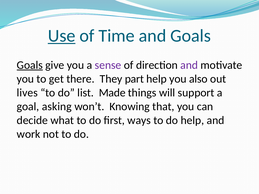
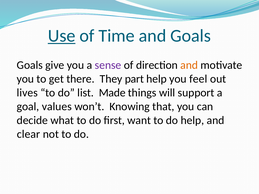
Goals underline: present -> none (30, 65)
and colour: purple -> orange (189, 65)
also: also -> feel (198, 79)
asking: asking -> values (57, 107)
ways: ways -> want (139, 120)
work: work -> clear (28, 134)
